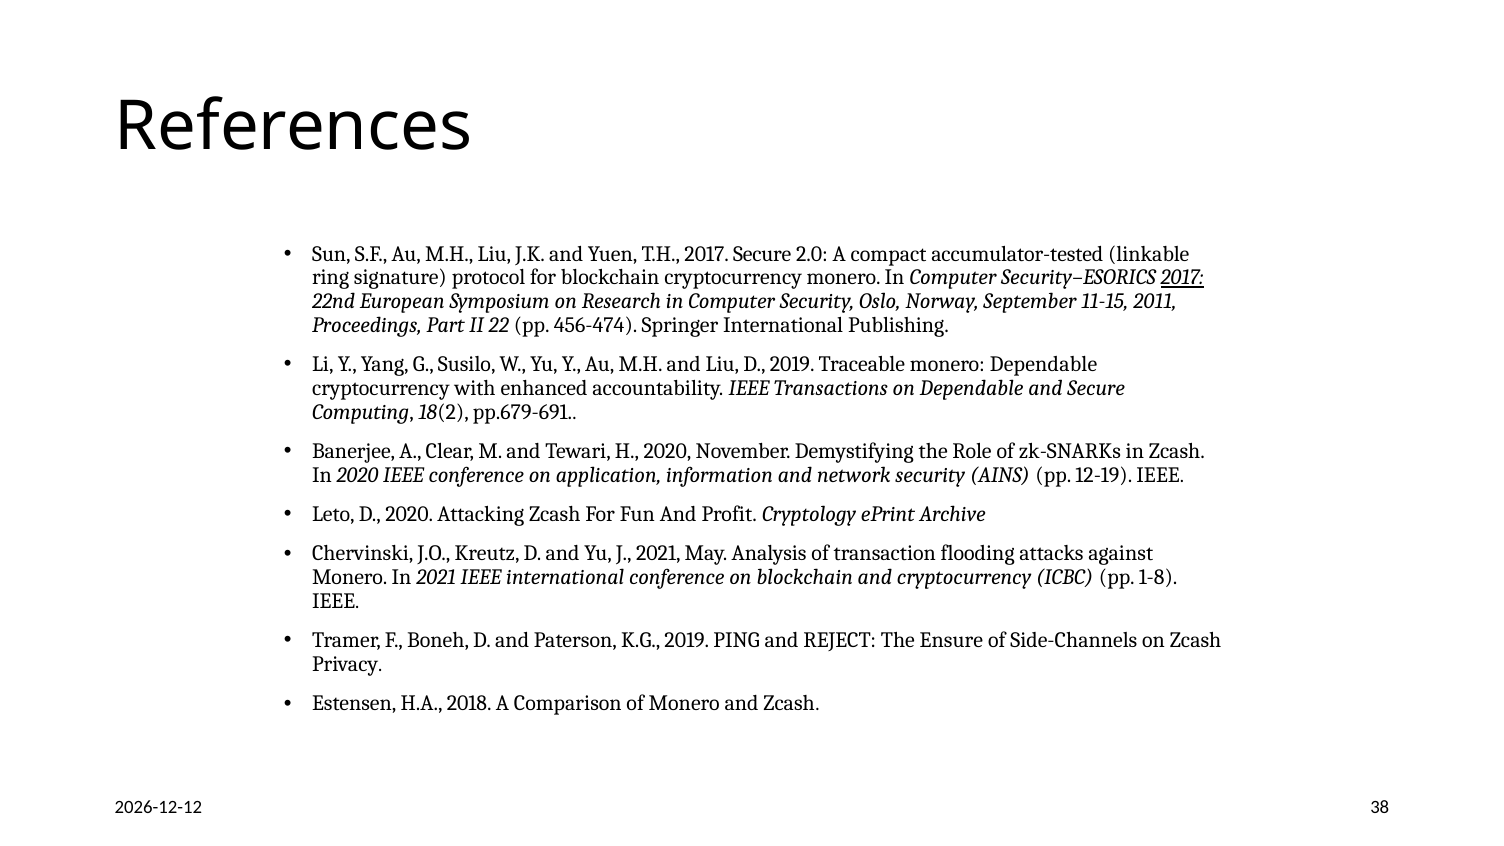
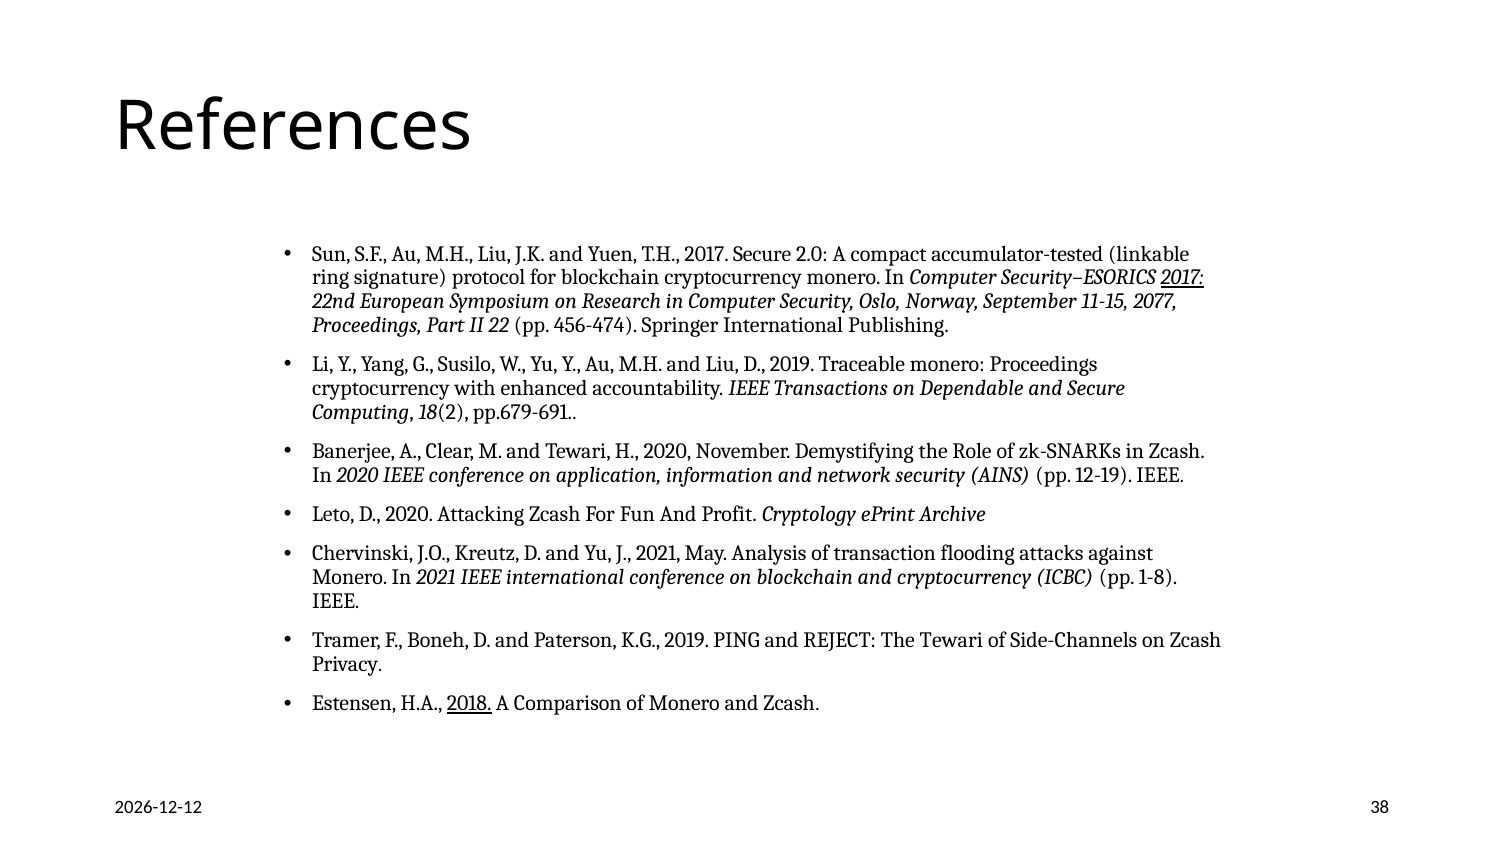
2011: 2011 -> 2077 (1155, 301)
monero Dependable: Dependable -> Proceedings (1044, 364)
The Ensure: Ensure -> Tewari (951, 641)
2018 underline: none -> present (469, 704)
